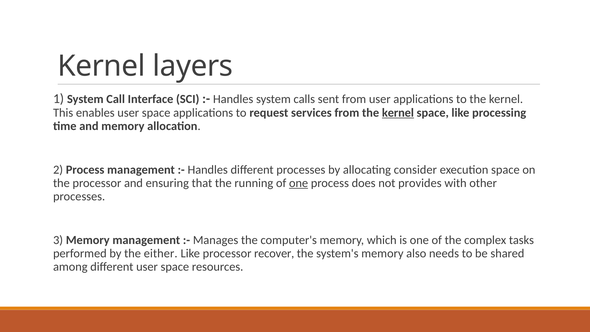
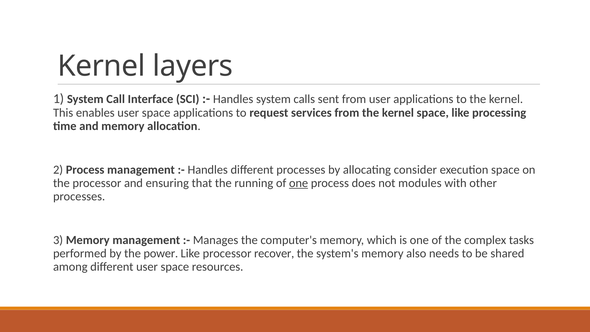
kernel underline: present -> none (398, 113)
provides: provides -> modules (420, 183)
either: either -> power (161, 253)
